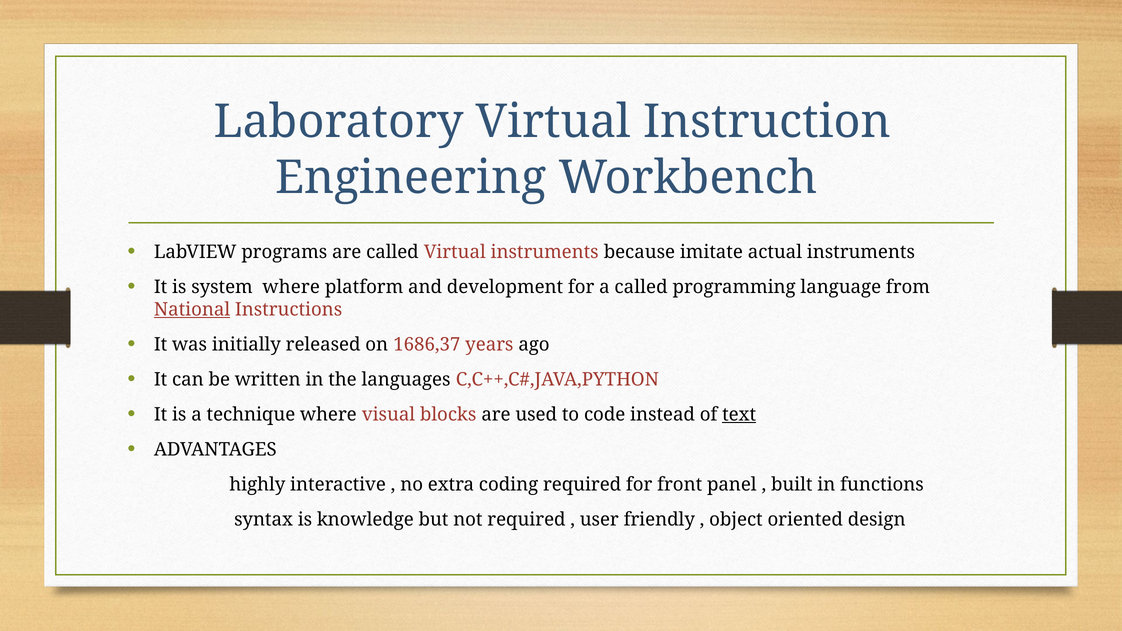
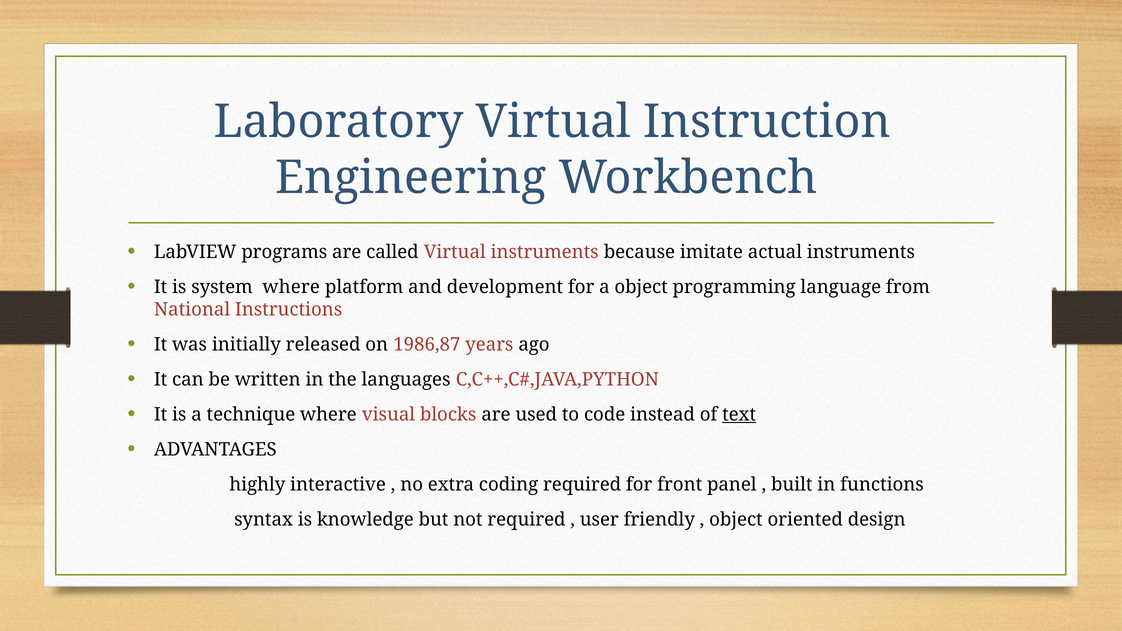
a called: called -> object (641, 287)
National underline: present -> none (192, 310)
1686,37: 1686,37 -> 1986,87 (427, 345)
